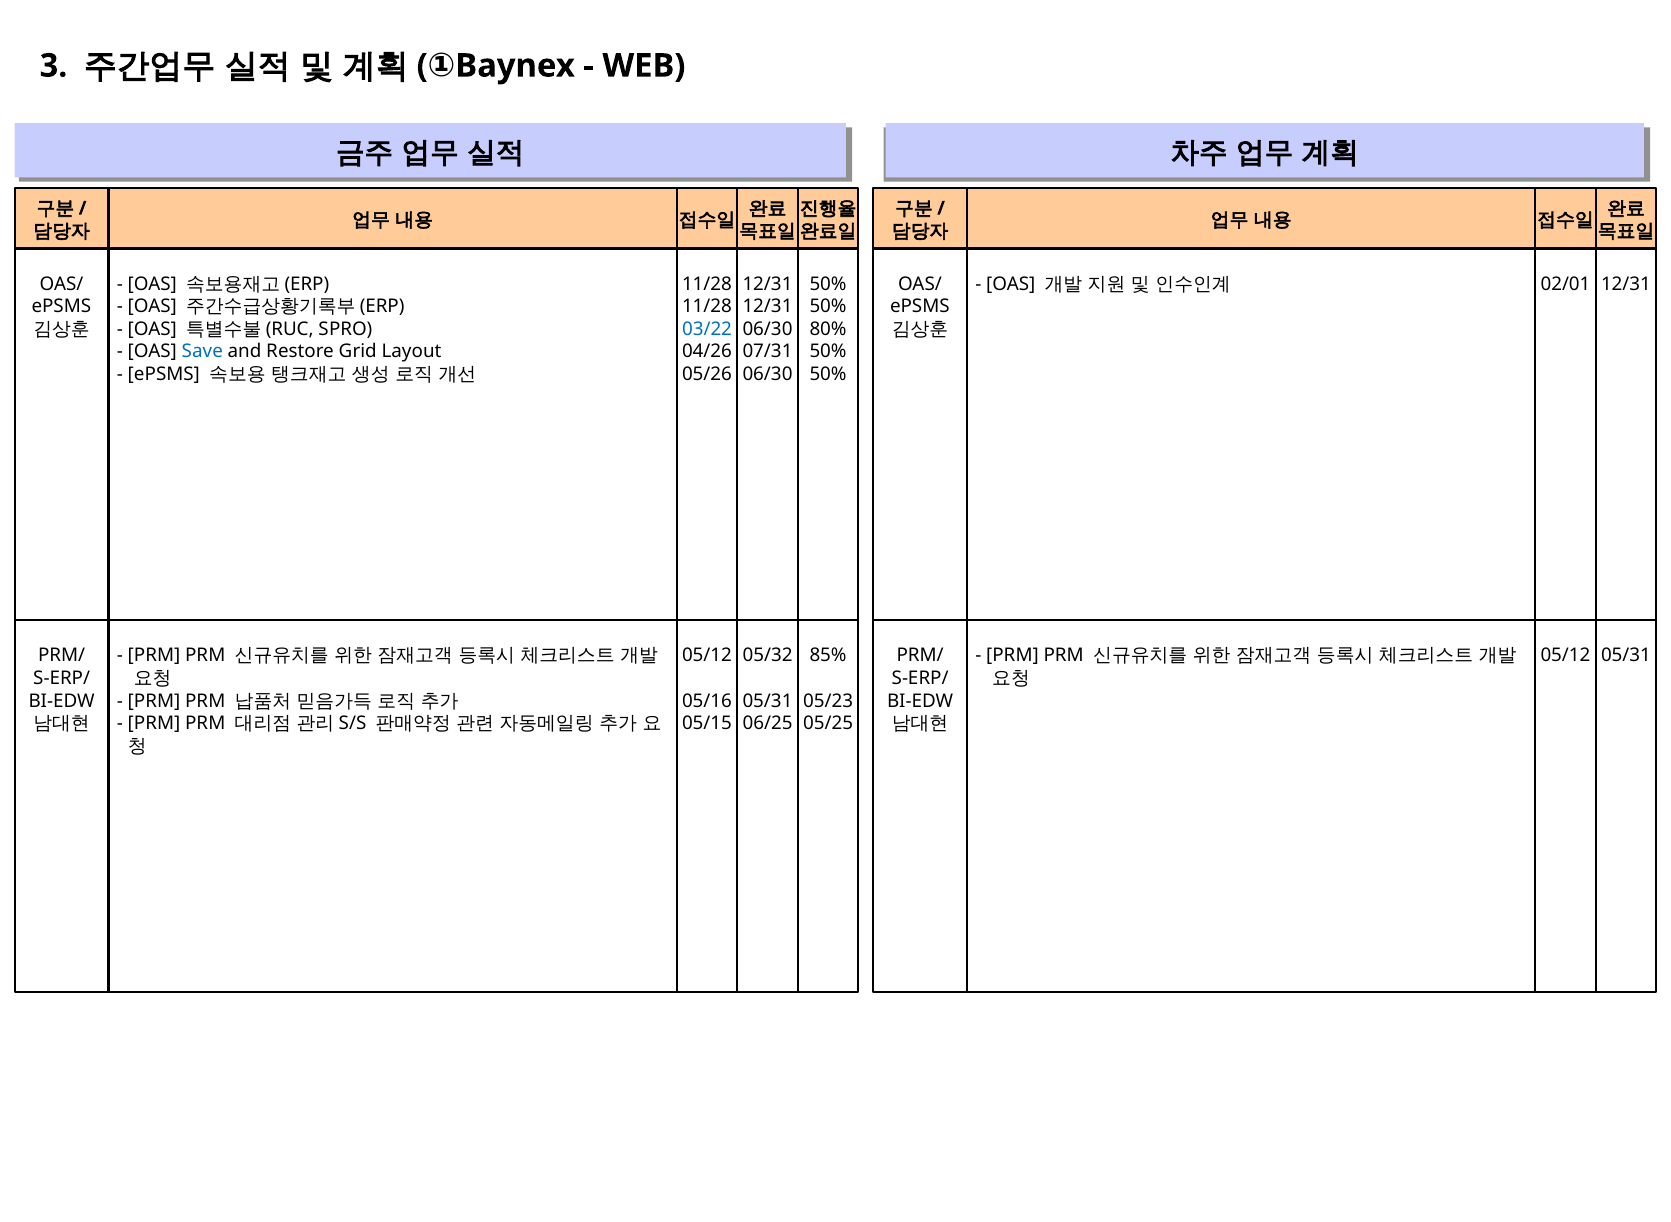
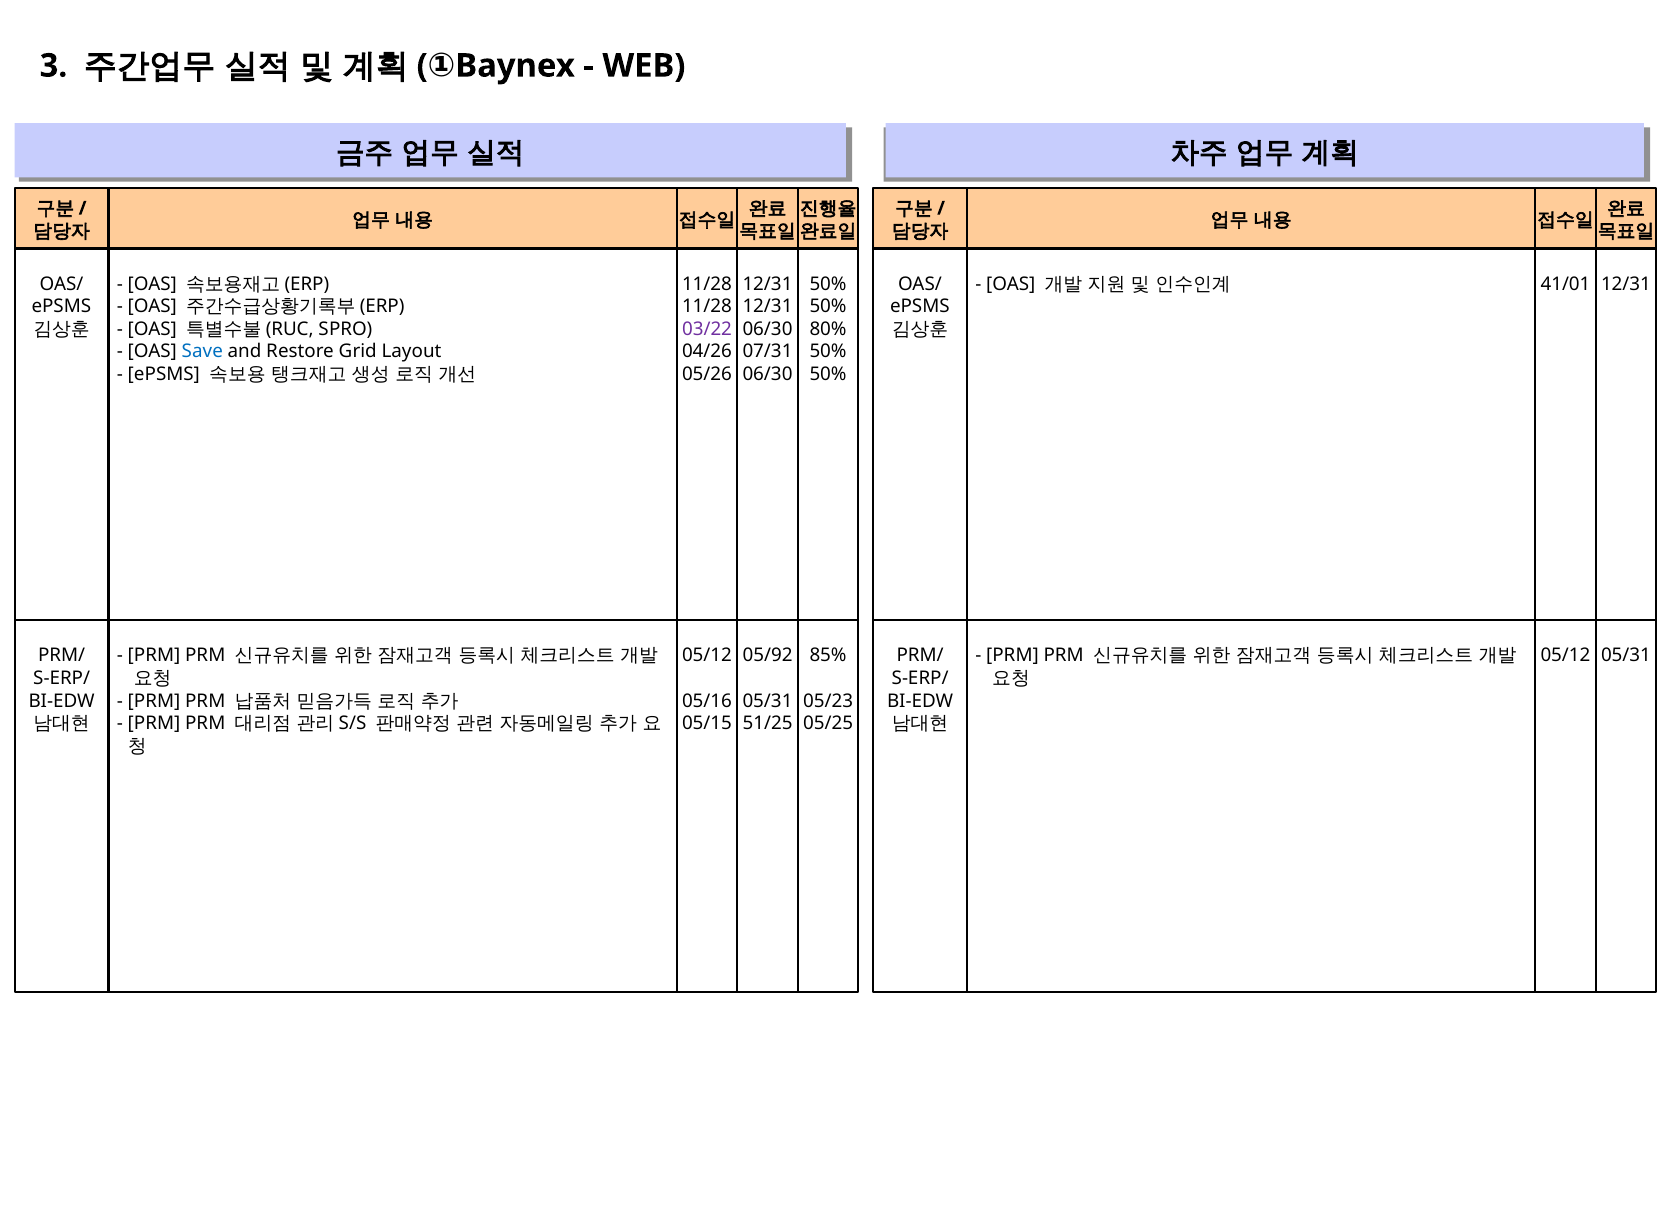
02/01: 02/01 -> 41/01 (1566, 284)
03/22 colour: blue -> purple (707, 329)
05/32: 05/32 -> 05/92 (768, 656)
06/25: 06/25 -> 51/25 (768, 723)
